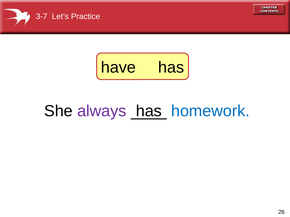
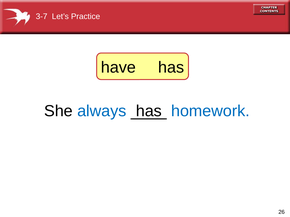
always colour: purple -> blue (102, 111)
